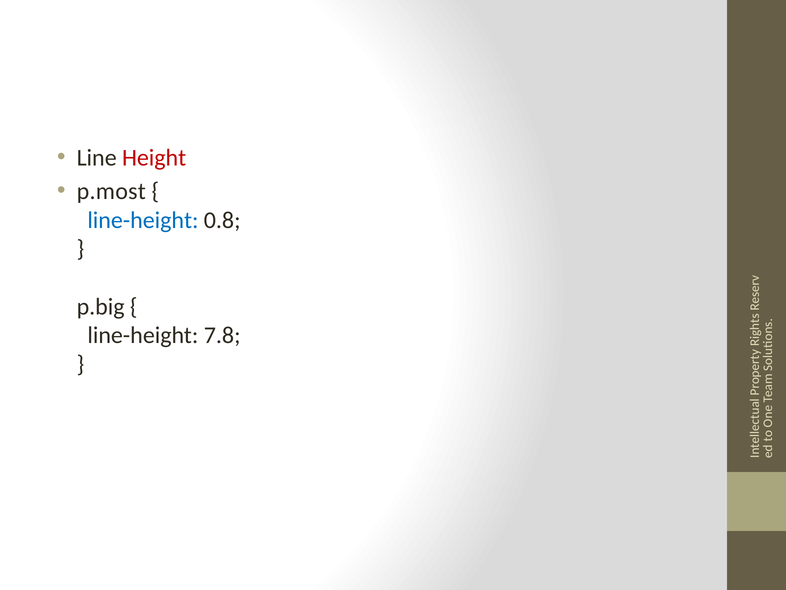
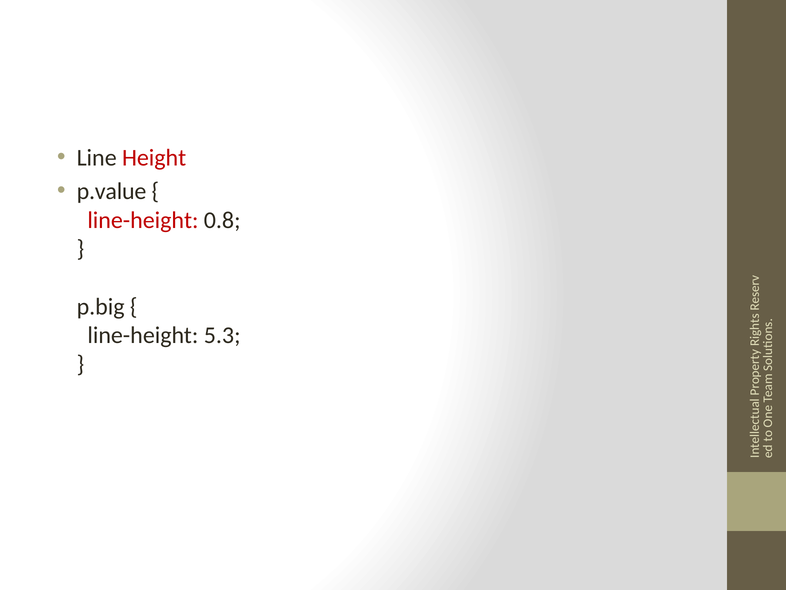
p.most: p.most -> p.value (112, 191)
line-height colour: blue -> red (143, 220)
7.8: 7.8 -> 5.3 (222, 335)
